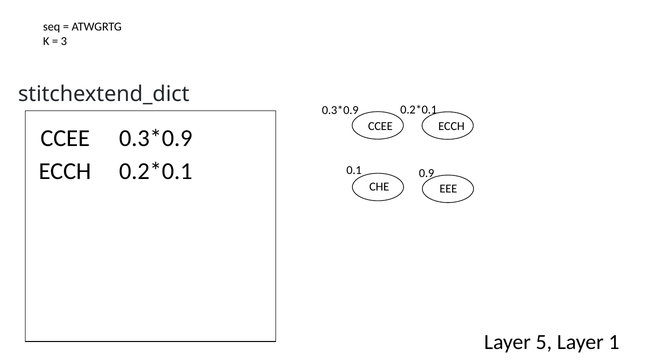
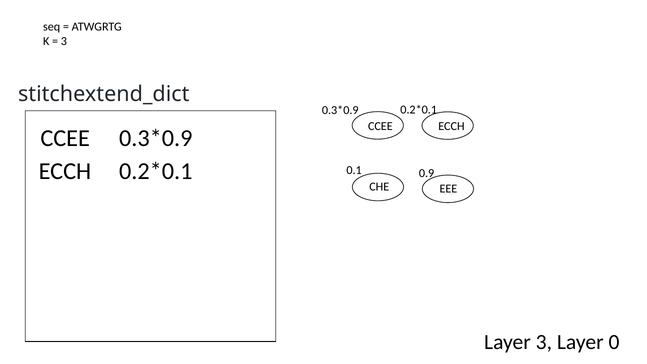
Layer 5: 5 -> 3 (544, 342)
1: 1 -> 0 (614, 342)
